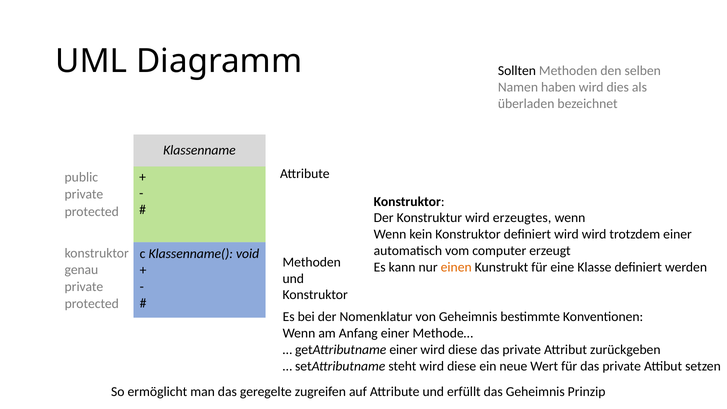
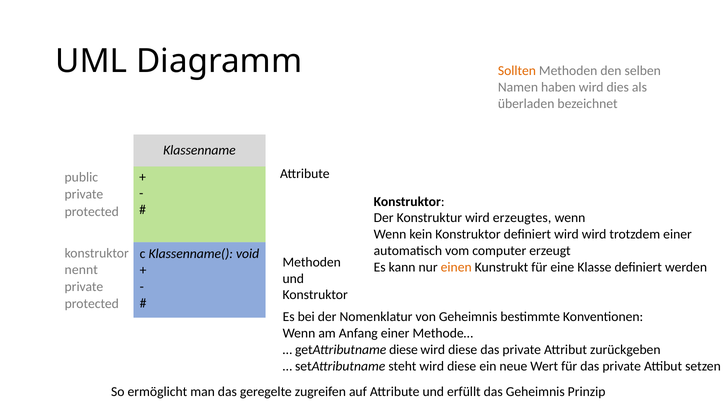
Sollten colour: black -> orange (517, 71)
genau: genau -> nennt (81, 270)
getAttributname einer: einer -> diese (403, 350)
